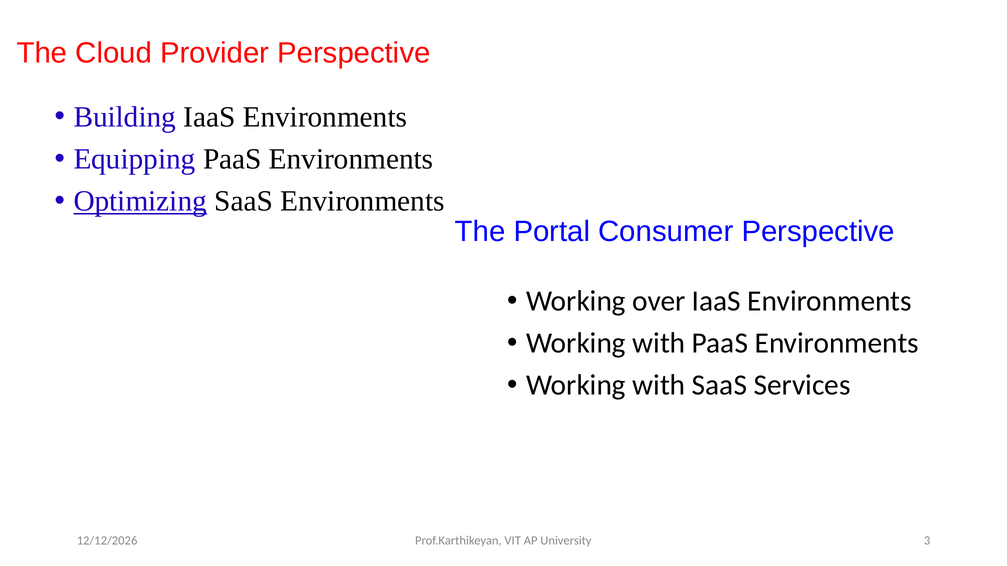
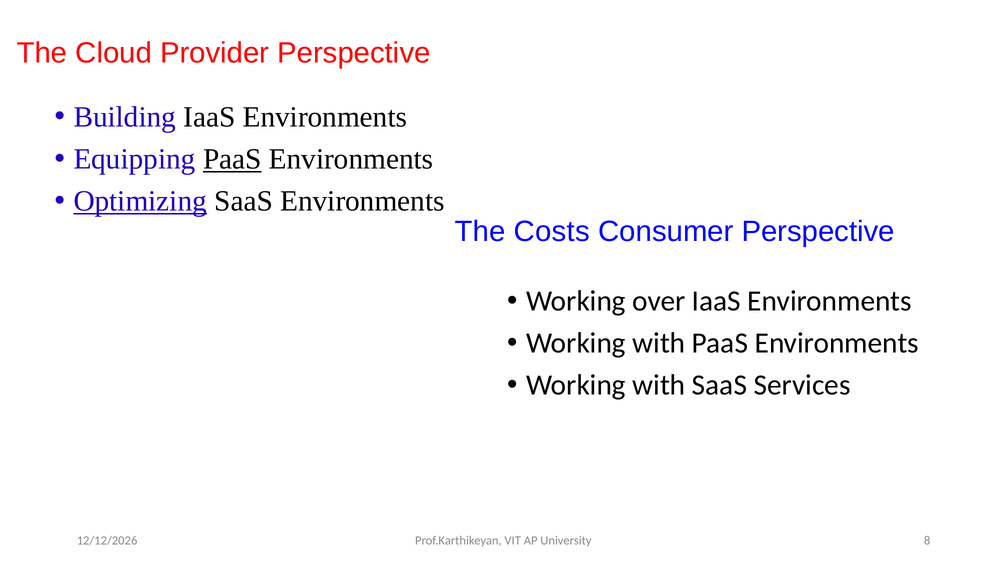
PaaS underline: none -> present (232, 159)
Portal: Portal -> Costs (552, 232)
3: 3 -> 8 (927, 541)
